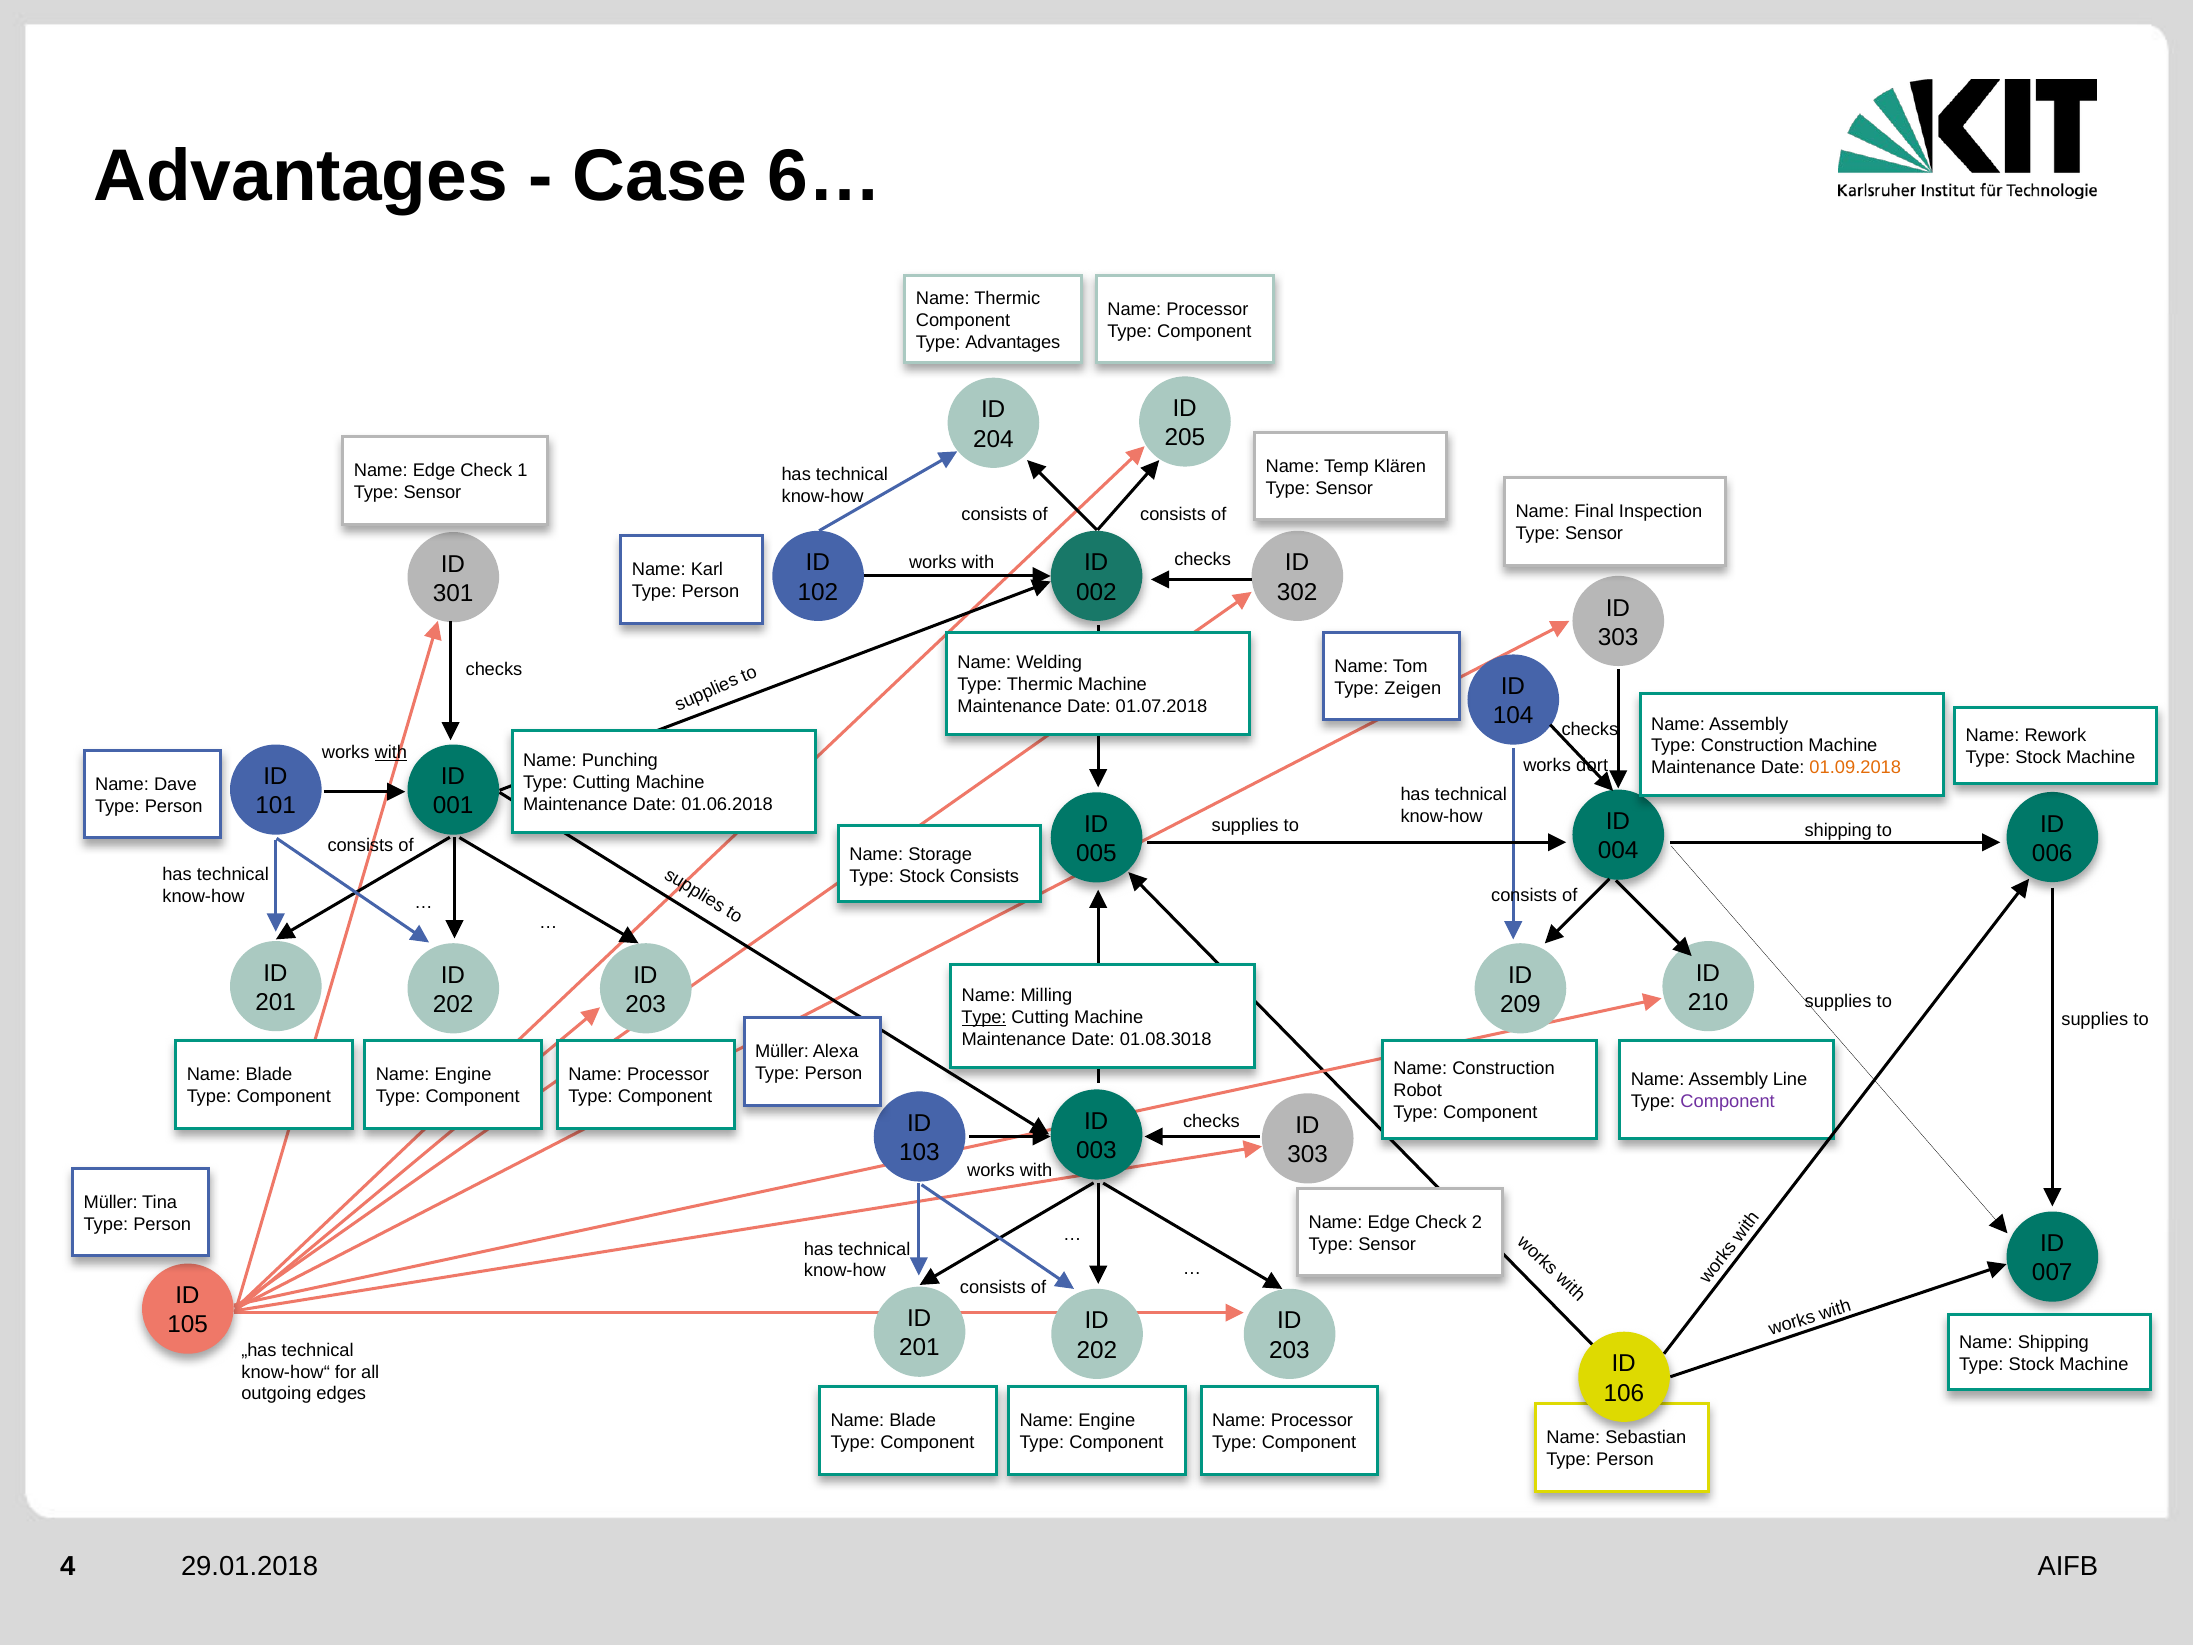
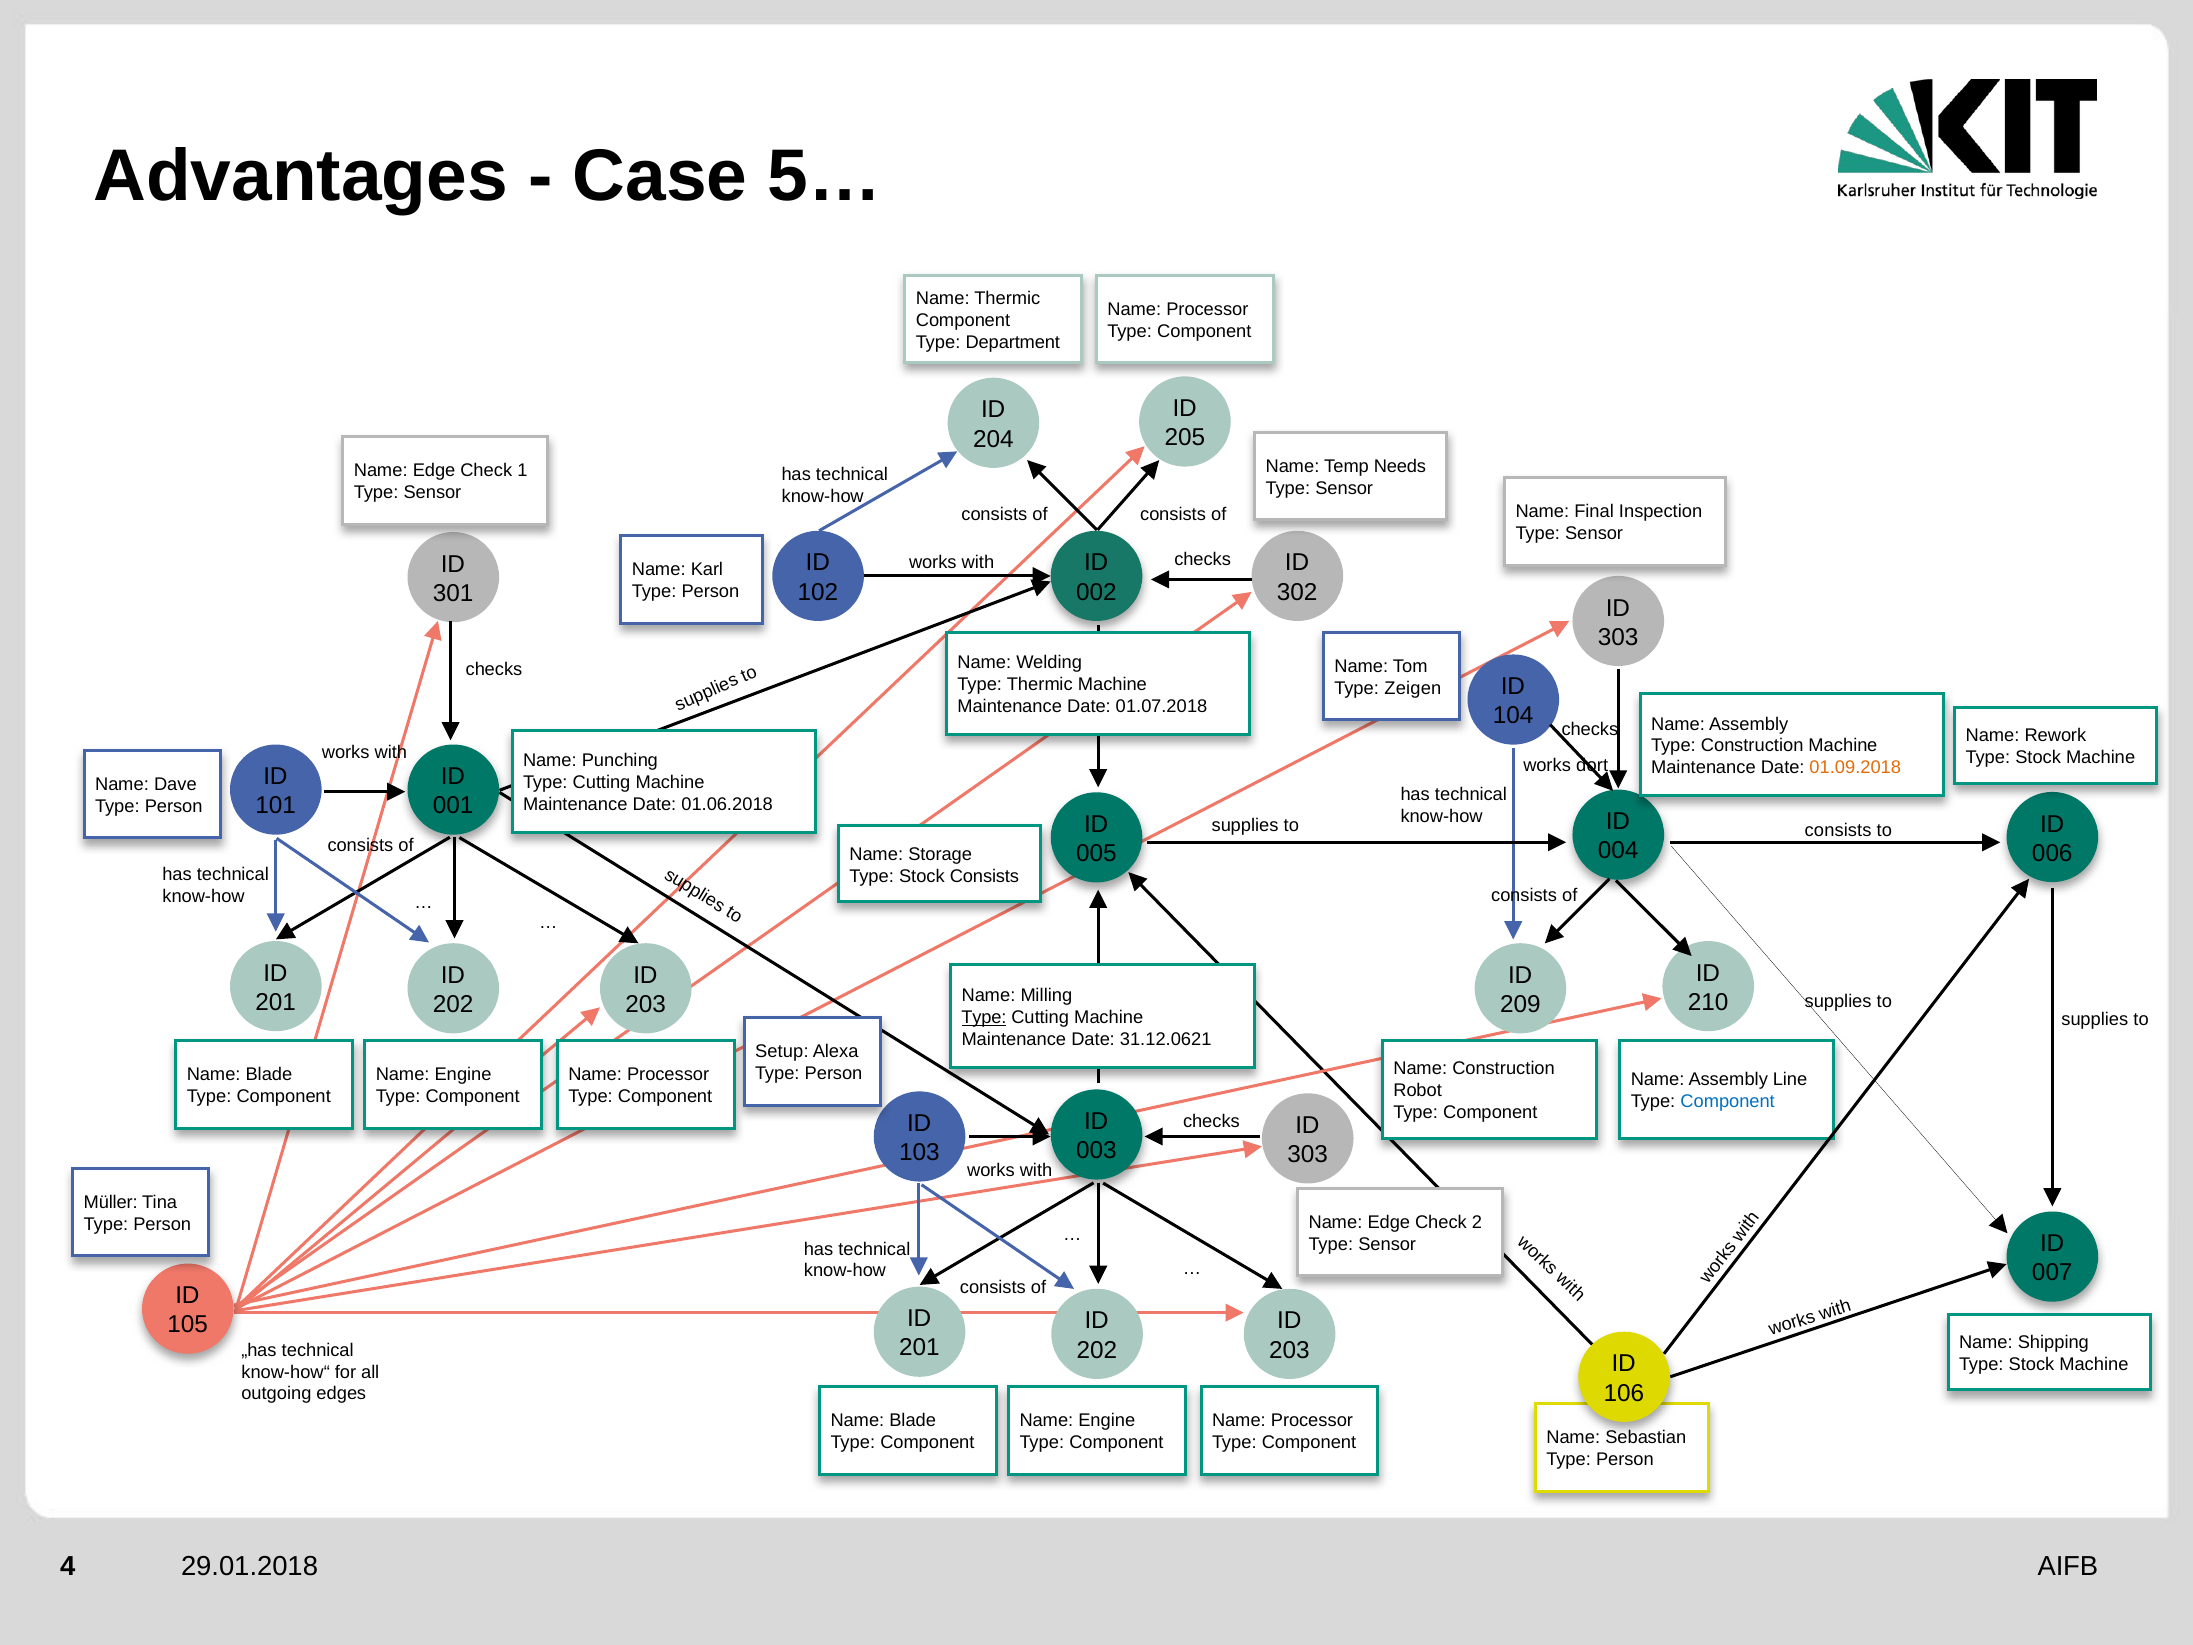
6…: 6… -> 5… (825, 176)
Type Advantages: Advantages -> Department (1013, 342)
Klären: Klären -> Needs (1400, 466)
with underline: present -> none (391, 753)
shipping: shipping -> consists (1838, 830)
01.08.3018: 01.08.3018 -> 31.12.0621 (1166, 1039)
Müller: Müller -> Setup (782, 1052)
Component colour: purple -> blue (1728, 1102)
